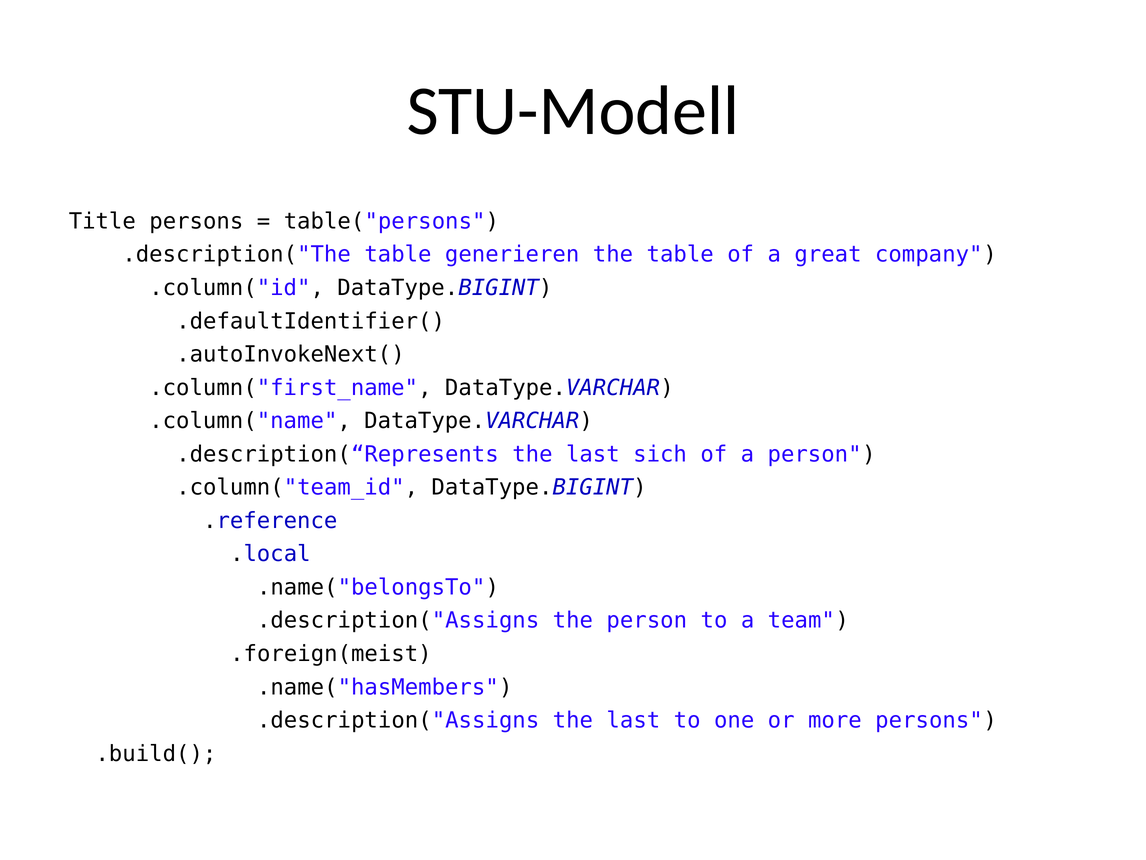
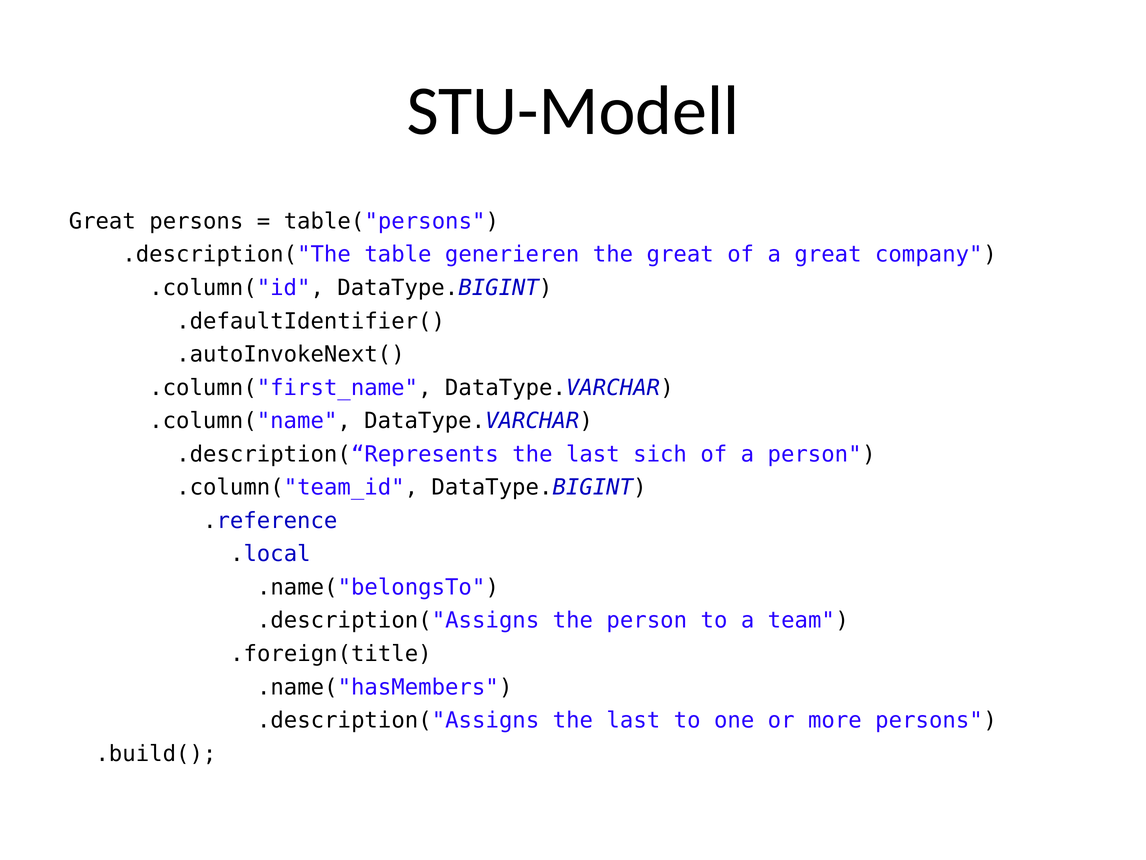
Title: Title -> Great (102, 221)
the table: table -> great (680, 254)
.foreign(meist: .foreign(meist -> .foreign(title (331, 653)
